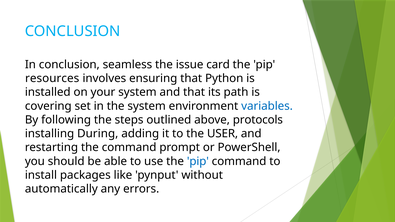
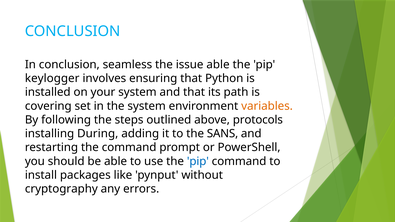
issue card: card -> able (218, 65)
resources: resources -> keylogger (52, 78)
variables colour: blue -> orange (267, 106)
USER: USER -> SANS (223, 134)
automatically: automatically -> cryptography (61, 189)
